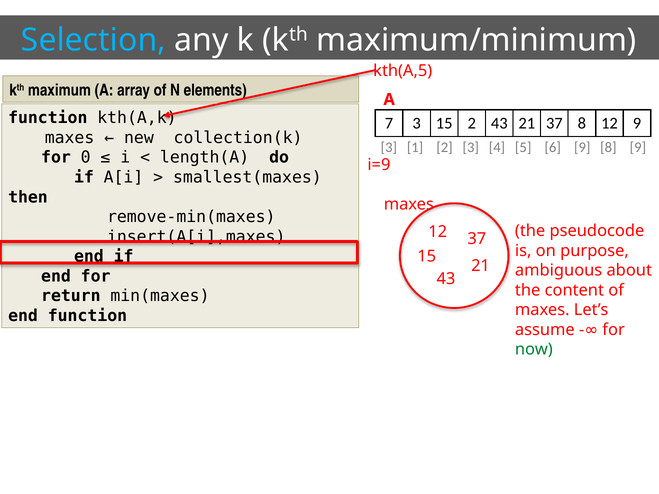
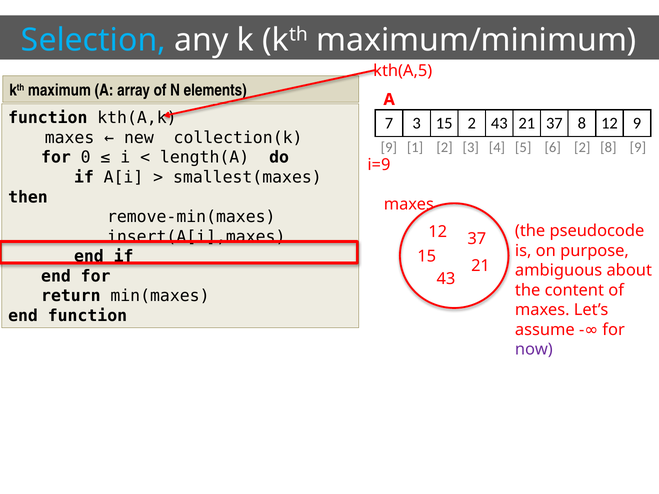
3: 3 -> 9 (389, 148)
6 9: 9 -> 2 (582, 148)
now colour: green -> purple (534, 350)
